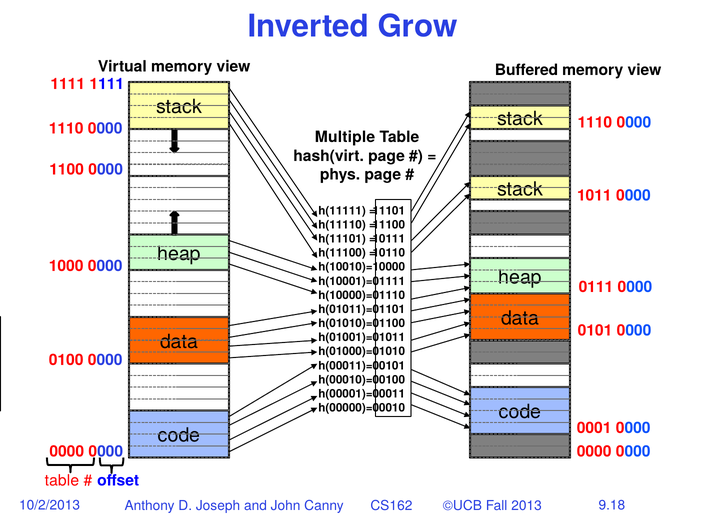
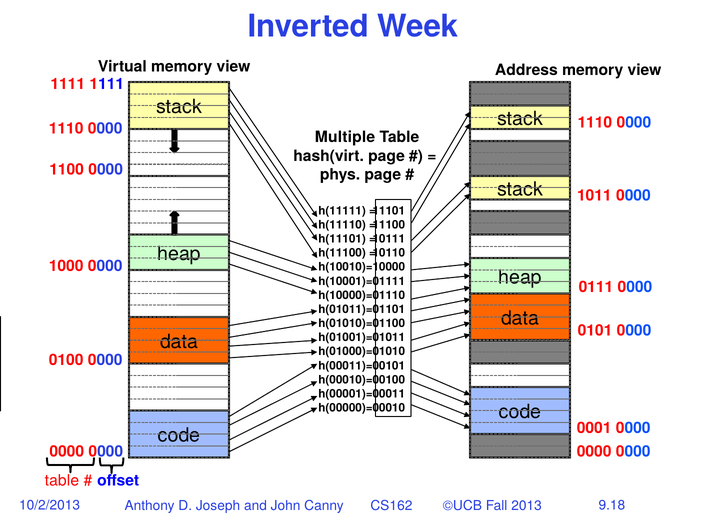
Grow: Grow -> Week (418, 26)
Buffered: Buffered -> Address (526, 70)
